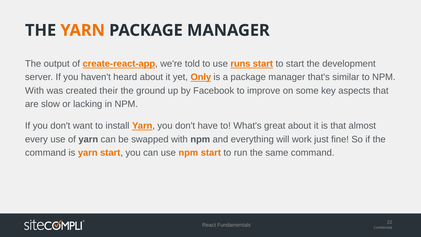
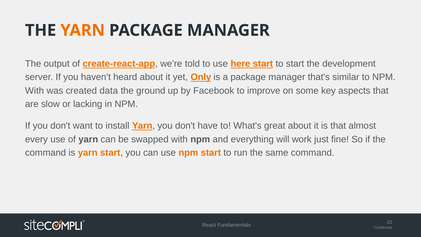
runs: runs -> here (240, 64)
their: their -> data (109, 91)
